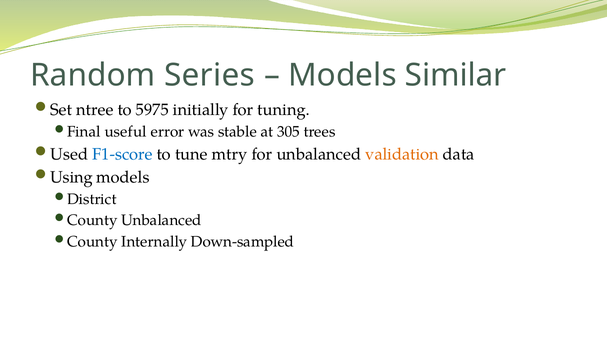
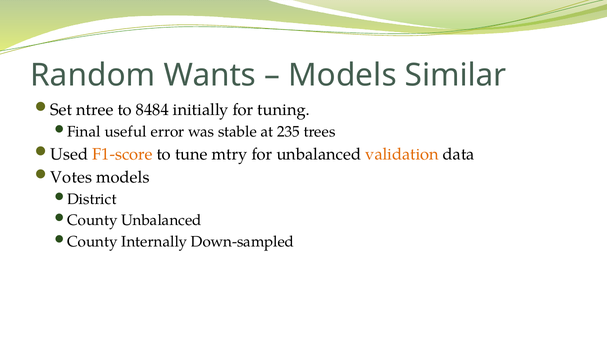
Series: Series -> Wants (210, 75)
5975: 5975 -> 8484 (152, 110)
305: 305 -> 235 (288, 132)
F1-score colour: blue -> orange (122, 154)
Using: Using -> Votes (71, 177)
